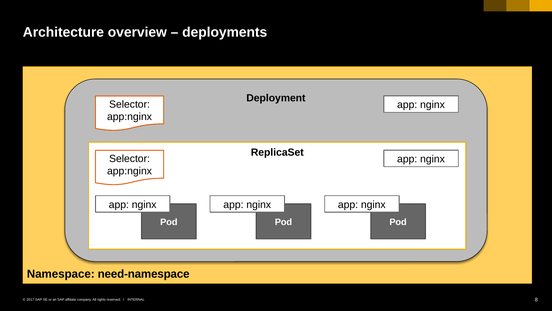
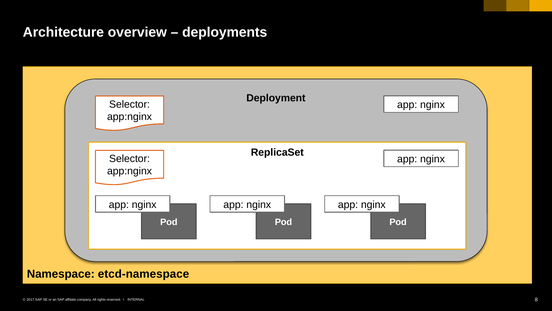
need-namespace: need-namespace -> etcd-namespace (144, 274)
